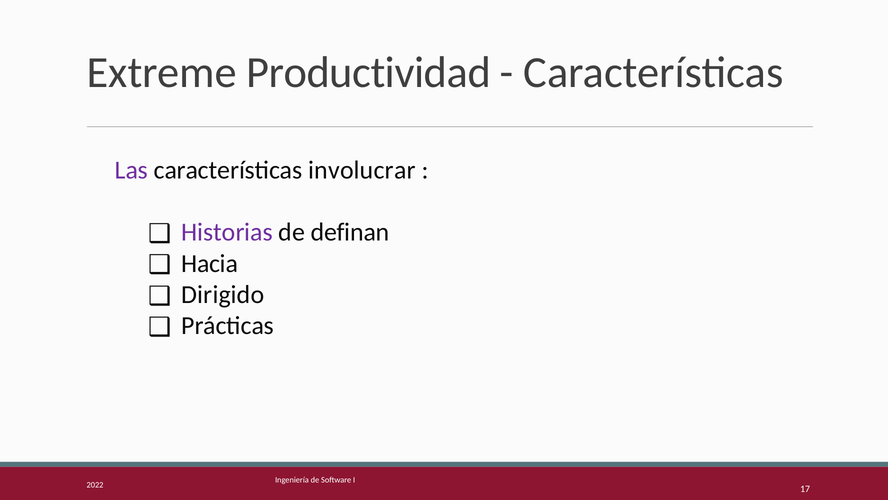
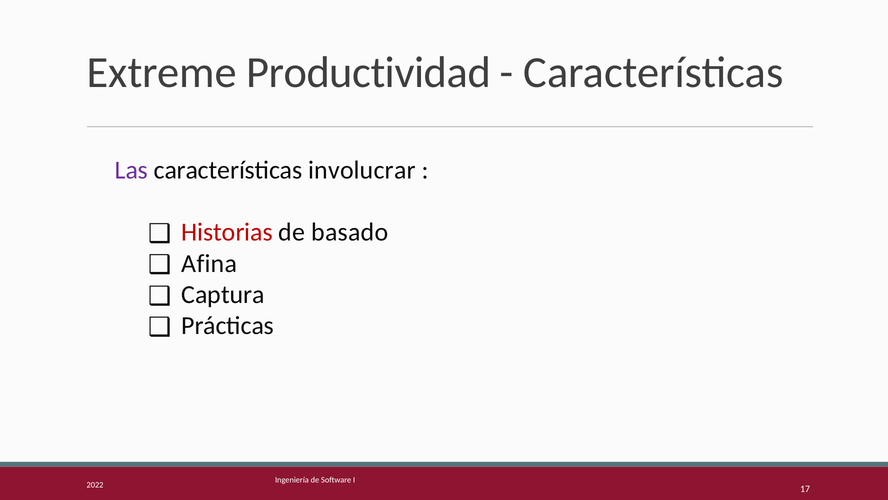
Historias colour: purple -> red (227, 232)
definan: definan -> basado (350, 232)
Hacia: Hacia -> Afina (209, 263)
Dirigido: Dirigido -> Captura (223, 294)
